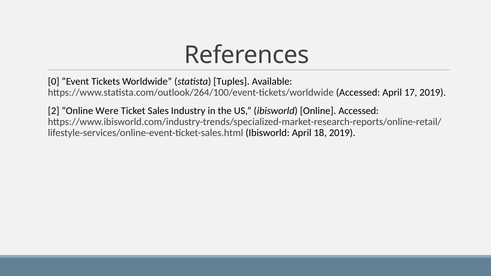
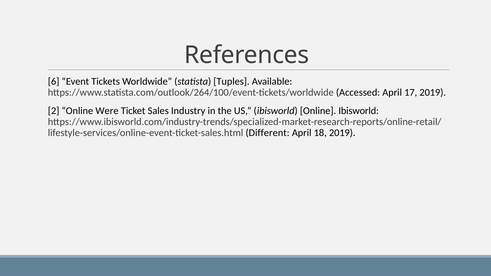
0: 0 -> 6 (54, 82)
Online Accessed: Accessed -> Ibisworld (359, 111)
Ibisworld: Ibisworld -> Different (268, 133)
